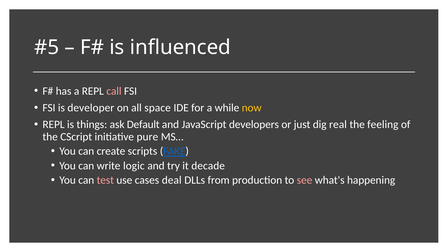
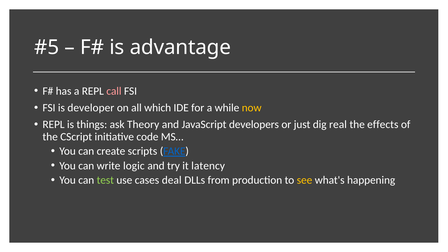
influenced: influenced -> advantage (180, 47)
space: space -> which (158, 108)
Default: Default -> Theory (143, 125)
feeling: feeling -> effects (383, 125)
pure: pure -> code (147, 137)
decade: decade -> latency (208, 166)
test colour: pink -> light green (105, 180)
see colour: pink -> yellow (305, 180)
